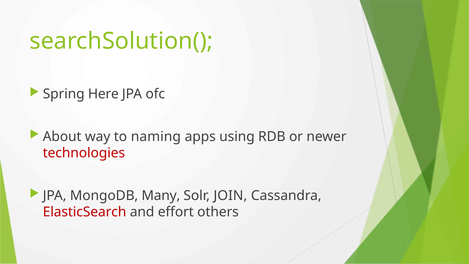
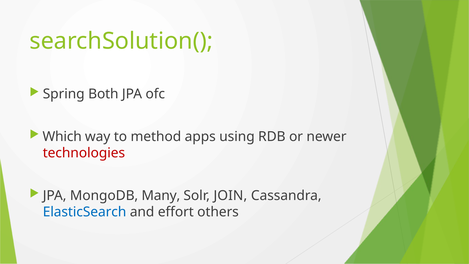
Here: Here -> Both (103, 94)
About: About -> Which (62, 137)
naming: naming -> method (156, 137)
ElasticSearch colour: red -> blue (85, 212)
